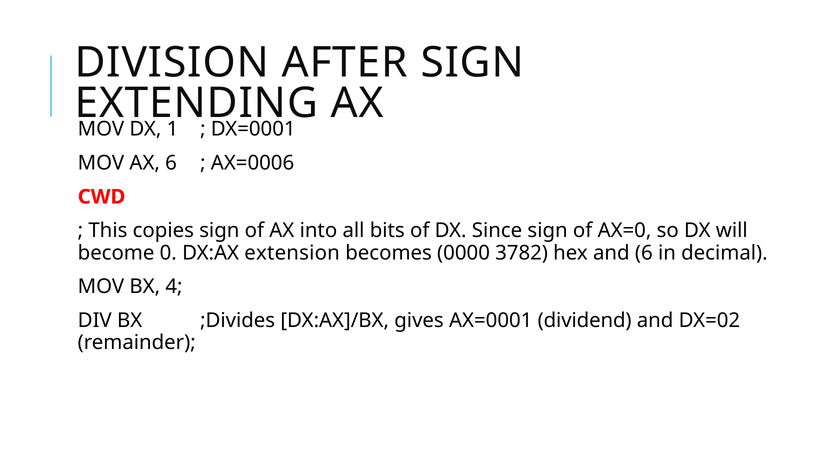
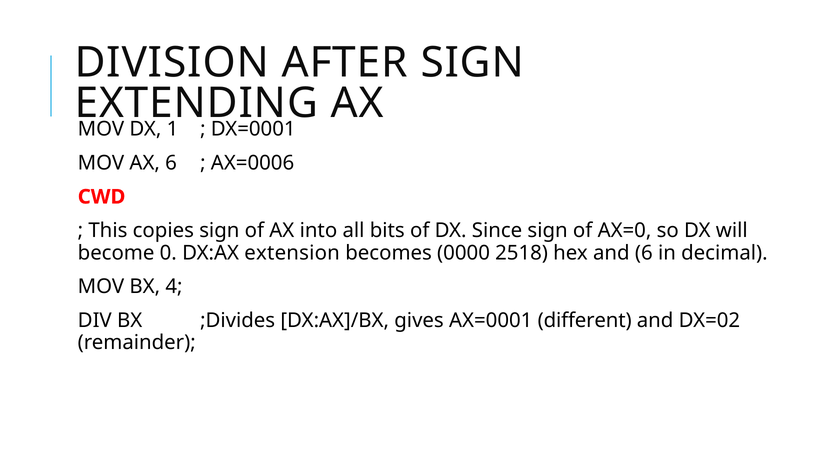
3782: 3782 -> 2518 (522, 253)
dividend: dividend -> different (585, 321)
